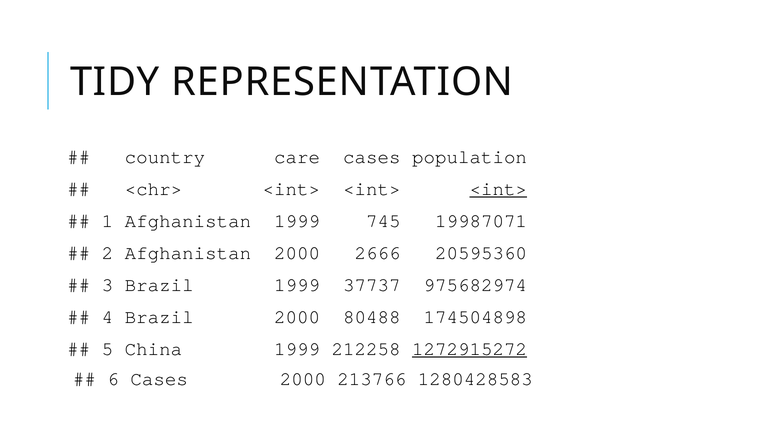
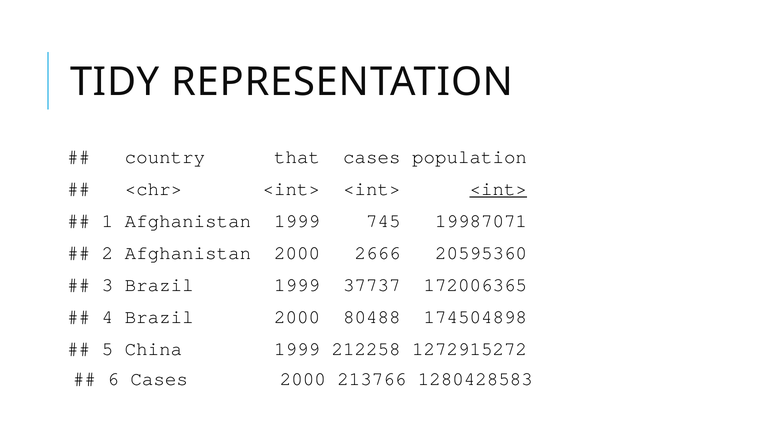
care: care -> that (297, 157)
975682974: 975682974 -> 172006365 (475, 285)
1272915272 underline: present -> none (470, 349)
